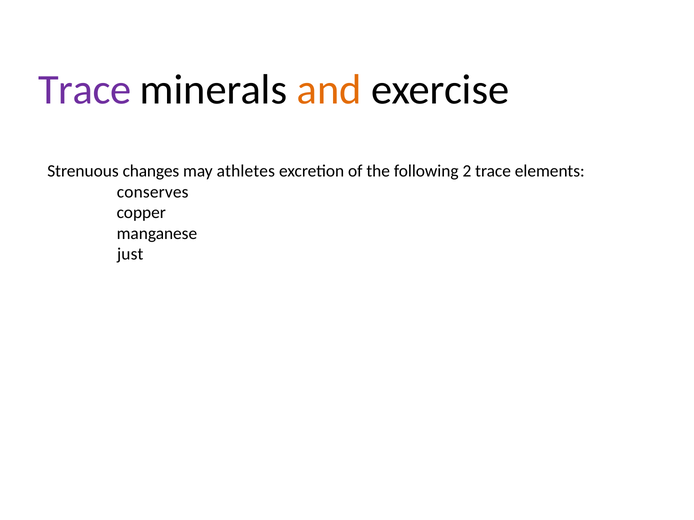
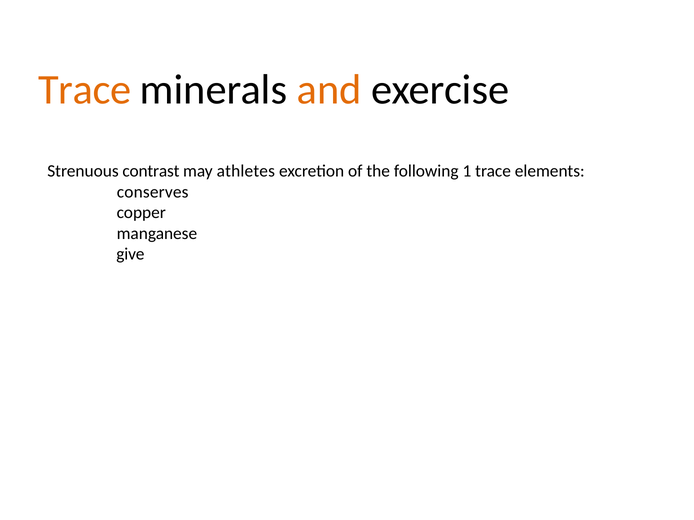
Trace colour: purple -> orange (85, 90)
changes: changes -> contrast (151, 171)
2: 2 -> 1 (467, 171)
just: just -> give (130, 254)
